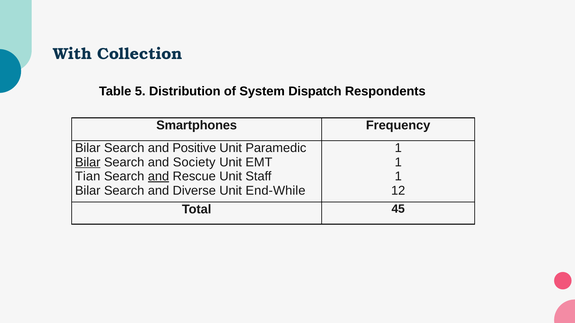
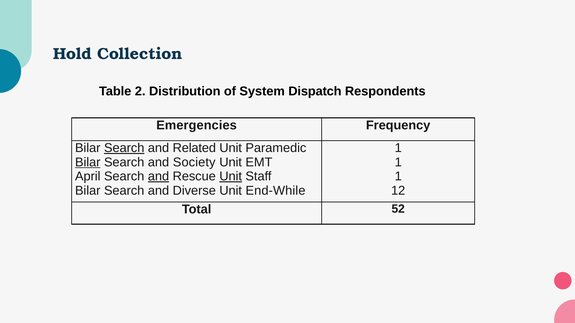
With: With -> Hold (73, 54)
5: 5 -> 2 (140, 91)
Smartphones: Smartphones -> Emergencies (197, 125)
Search underline: none -> present (124, 148)
Positive: Positive -> Related (194, 148)
Tian: Tian -> April (88, 177)
Unit underline: none -> present (231, 177)
45: 45 -> 52 (398, 209)
